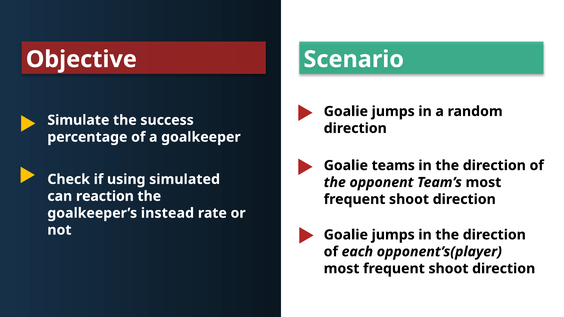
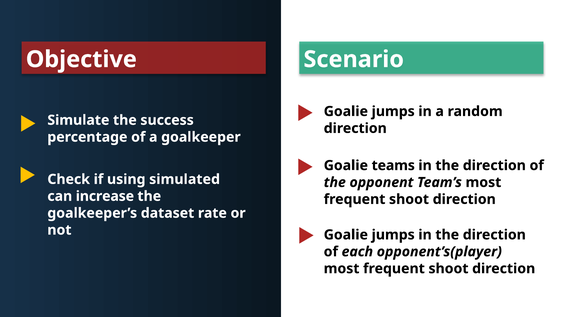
reaction: reaction -> increase (105, 196)
instead: instead -> dataset (168, 213)
